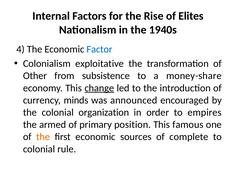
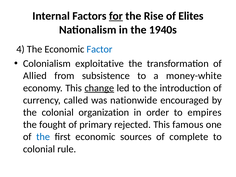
for underline: none -> present (116, 16)
Other: Other -> Allied (35, 76)
money-share: money-share -> money-white (194, 76)
minds: minds -> called (76, 100)
announced: announced -> nationwide (134, 100)
armed: armed -> fought (53, 125)
position: position -> rejected (133, 125)
the colour: orange -> blue (43, 137)
